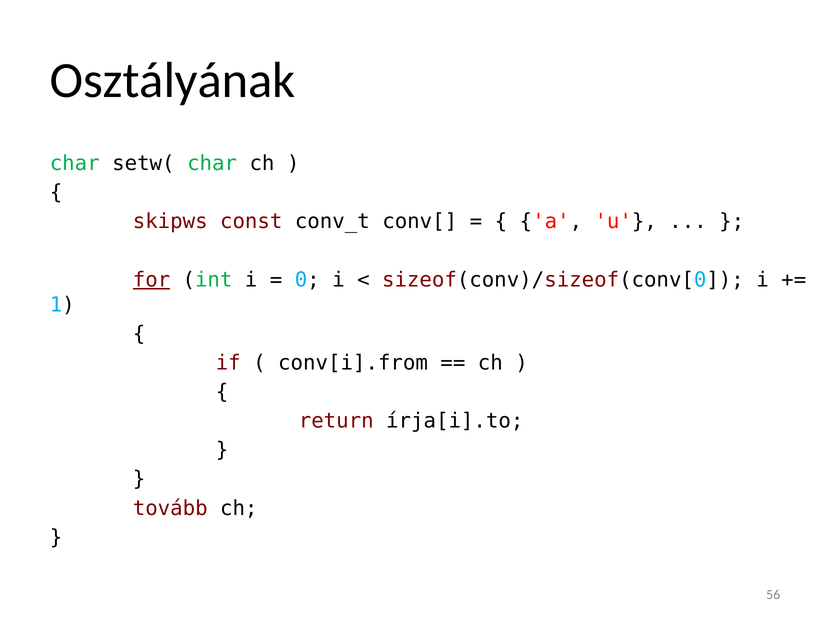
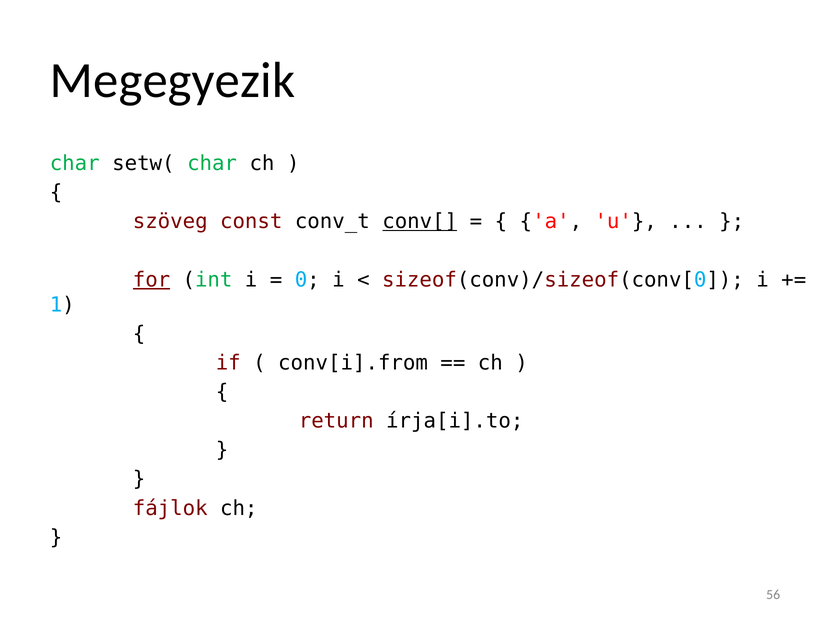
Osztályának: Osztályának -> Megegyezik (172, 80)
skipws: skipws -> szöveg (170, 221)
conv[ underline: none -> present (420, 221)
tovább: tovább -> fájlok (170, 508)
